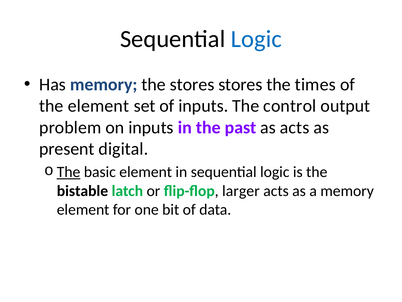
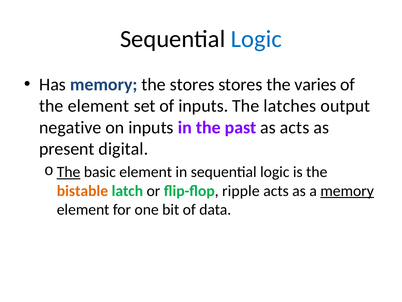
times: times -> varies (315, 84)
control: control -> latches (290, 106)
problem: problem -> negative (70, 127)
bistable colour: black -> orange (82, 191)
larger: larger -> ripple (241, 191)
memory underline: none -> present (347, 191)
